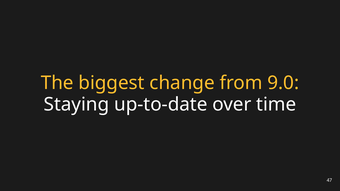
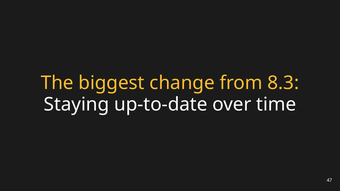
9.0: 9.0 -> 8.3 (283, 83)
